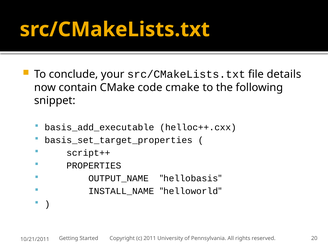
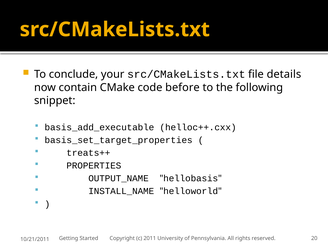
code cmake: cmake -> before (182, 87)
script++: script++ -> treats++ (88, 153)
